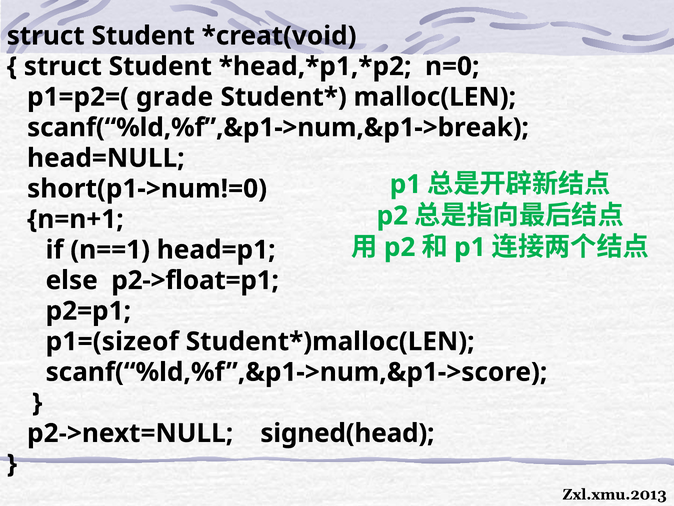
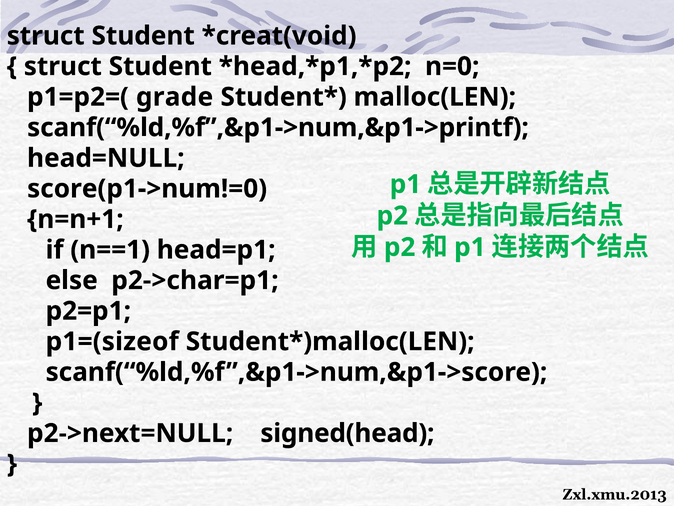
scanf(“%ld,%f”,&p1->num,&p1->break: scanf(“%ld,%f”,&p1->num,&p1->break -> scanf(“%ld,%f”,&p1->num,&p1->printf (278, 127)
short(p1->num!=0: short(p1->num!=0 -> score(p1->num!=0 (147, 189)
p2->float=p1: p2->float=p1 -> p2->char=p1 (195, 280)
